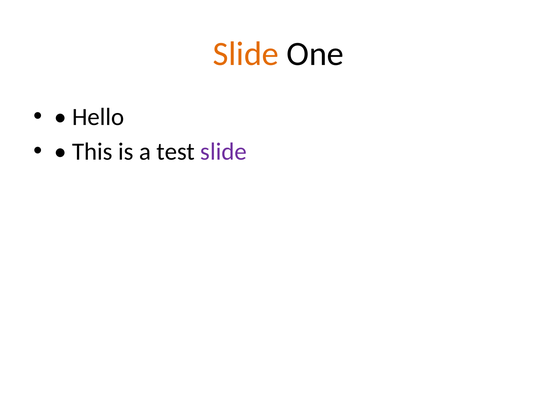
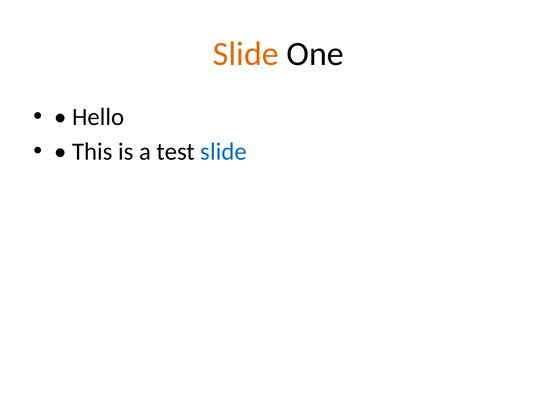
slide colour: purple -> blue (224, 152)
